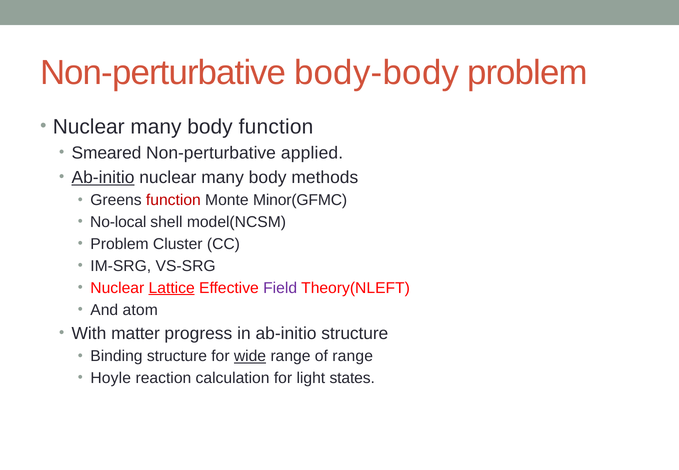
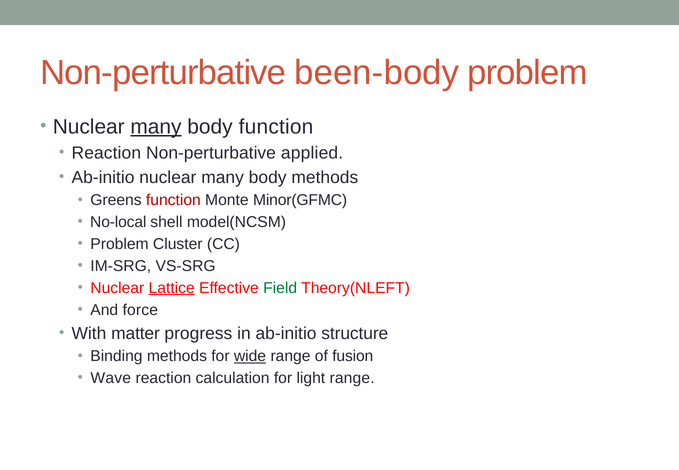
body-body: body-body -> been-body (377, 73)
many underline: none -> present (156, 127)
Smeared: Smeared -> Reaction (106, 153)
Ab-initio underline: present -> none (103, 177)
Field colour: purple -> green (280, 288)
atom: atom -> force (140, 310)
Binding structure: structure -> methods (177, 356)
of range: range -> fusion (353, 356)
Hoyle: Hoyle -> Wave (111, 378)
light states: states -> range (352, 378)
